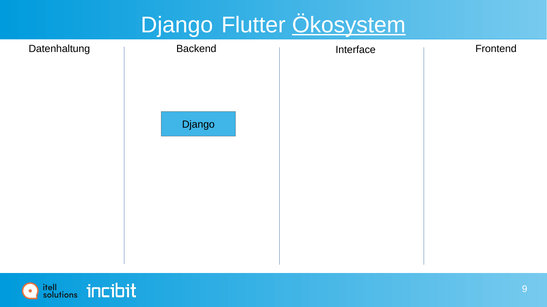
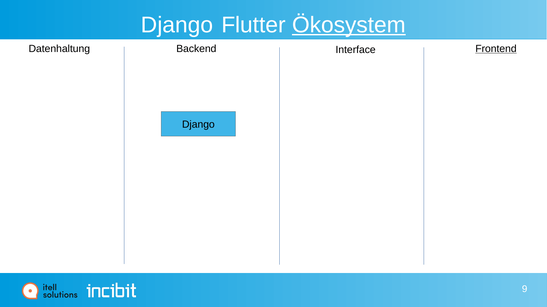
Frontend underline: none -> present (496, 49)
